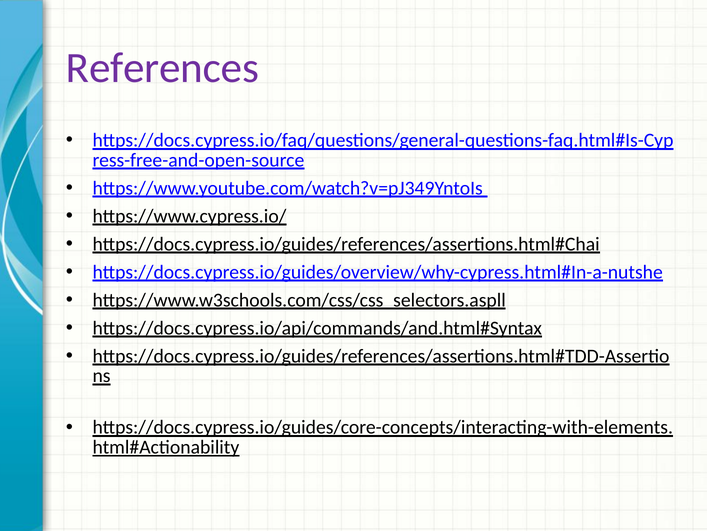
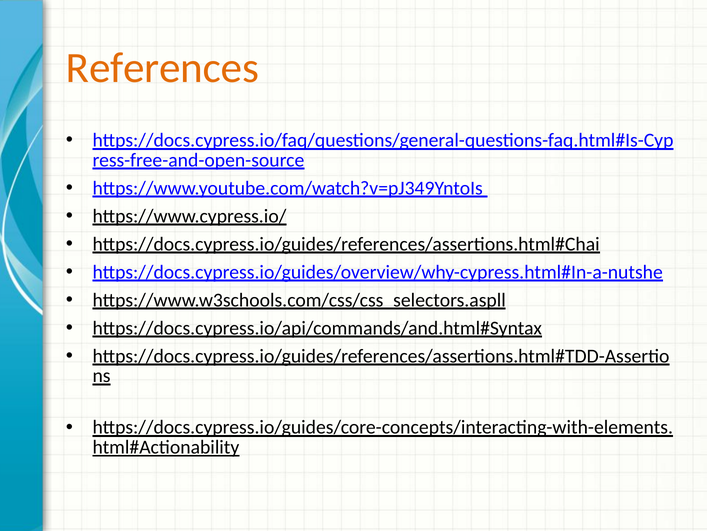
References colour: purple -> orange (162, 68)
